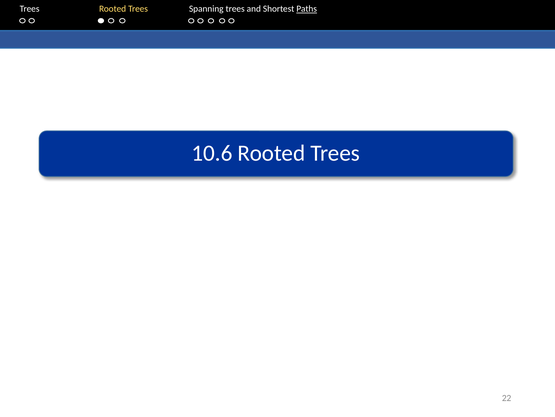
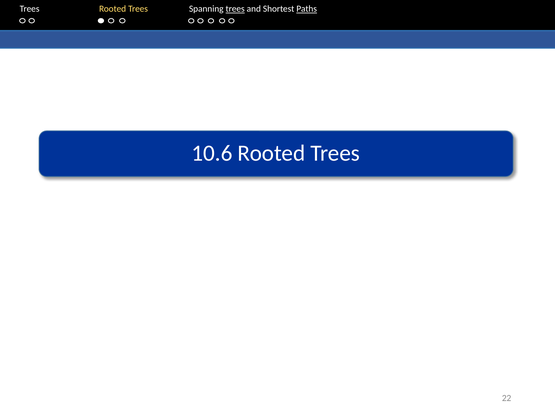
trees underline: none -> present (235, 9)
